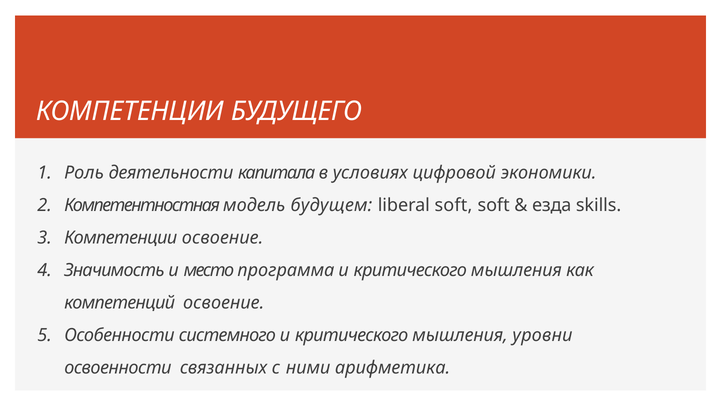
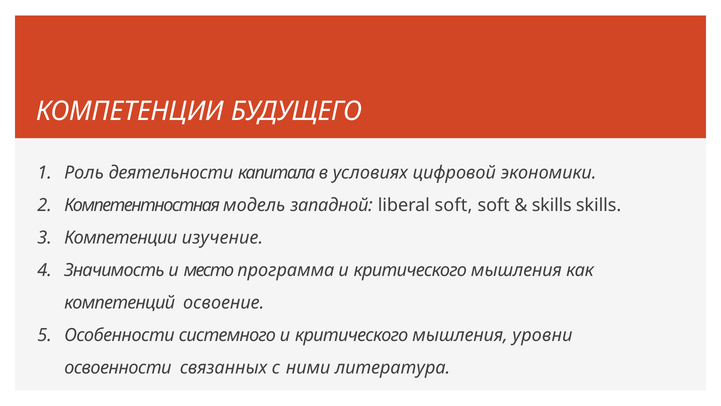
будущем: будущем -> западной (332, 205)
езда: езда -> skills (552, 205)
Компетенции освоение: освоение -> изучение (223, 237)
арифметика: арифметика -> литература (393, 367)
